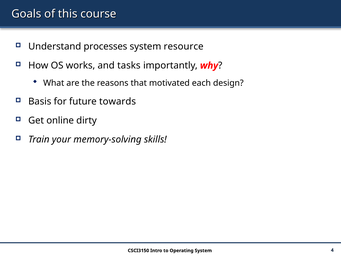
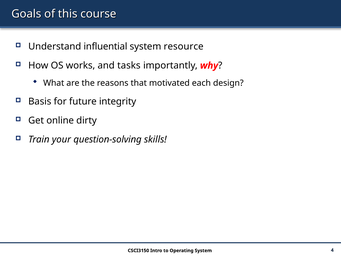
processes: processes -> influential (105, 47)
towards: towards -> integrity (118, 102)
memory-solving: memory-solving -> question-solving (108, 139)
